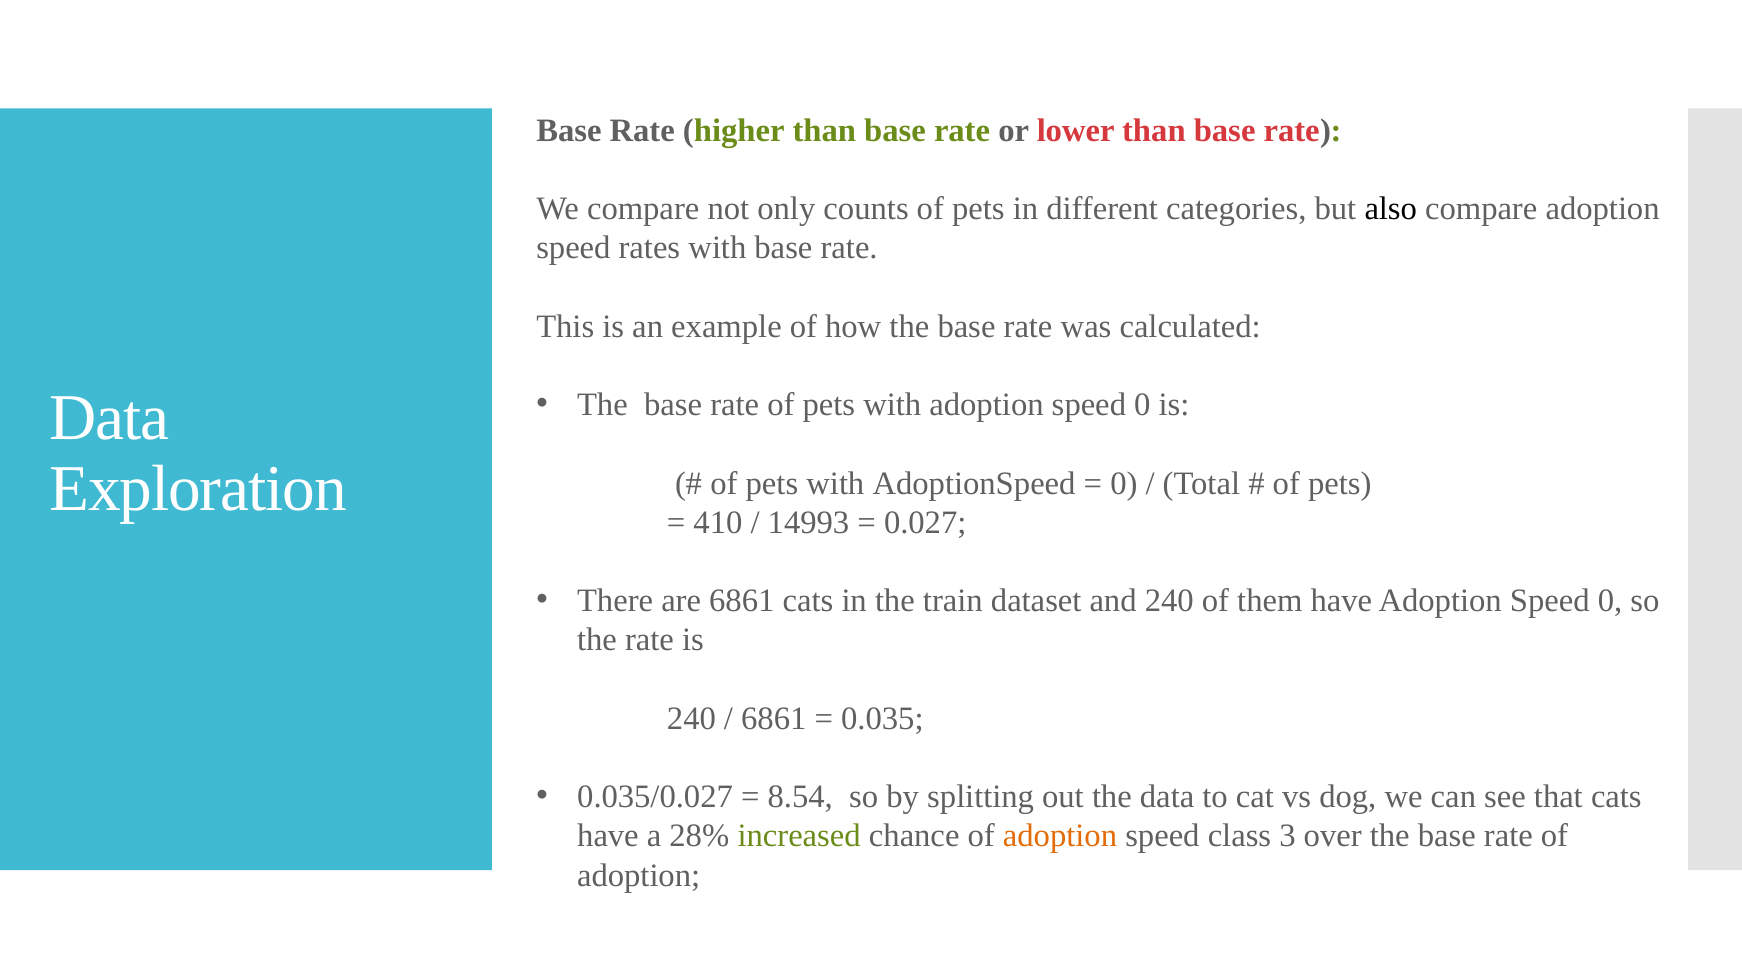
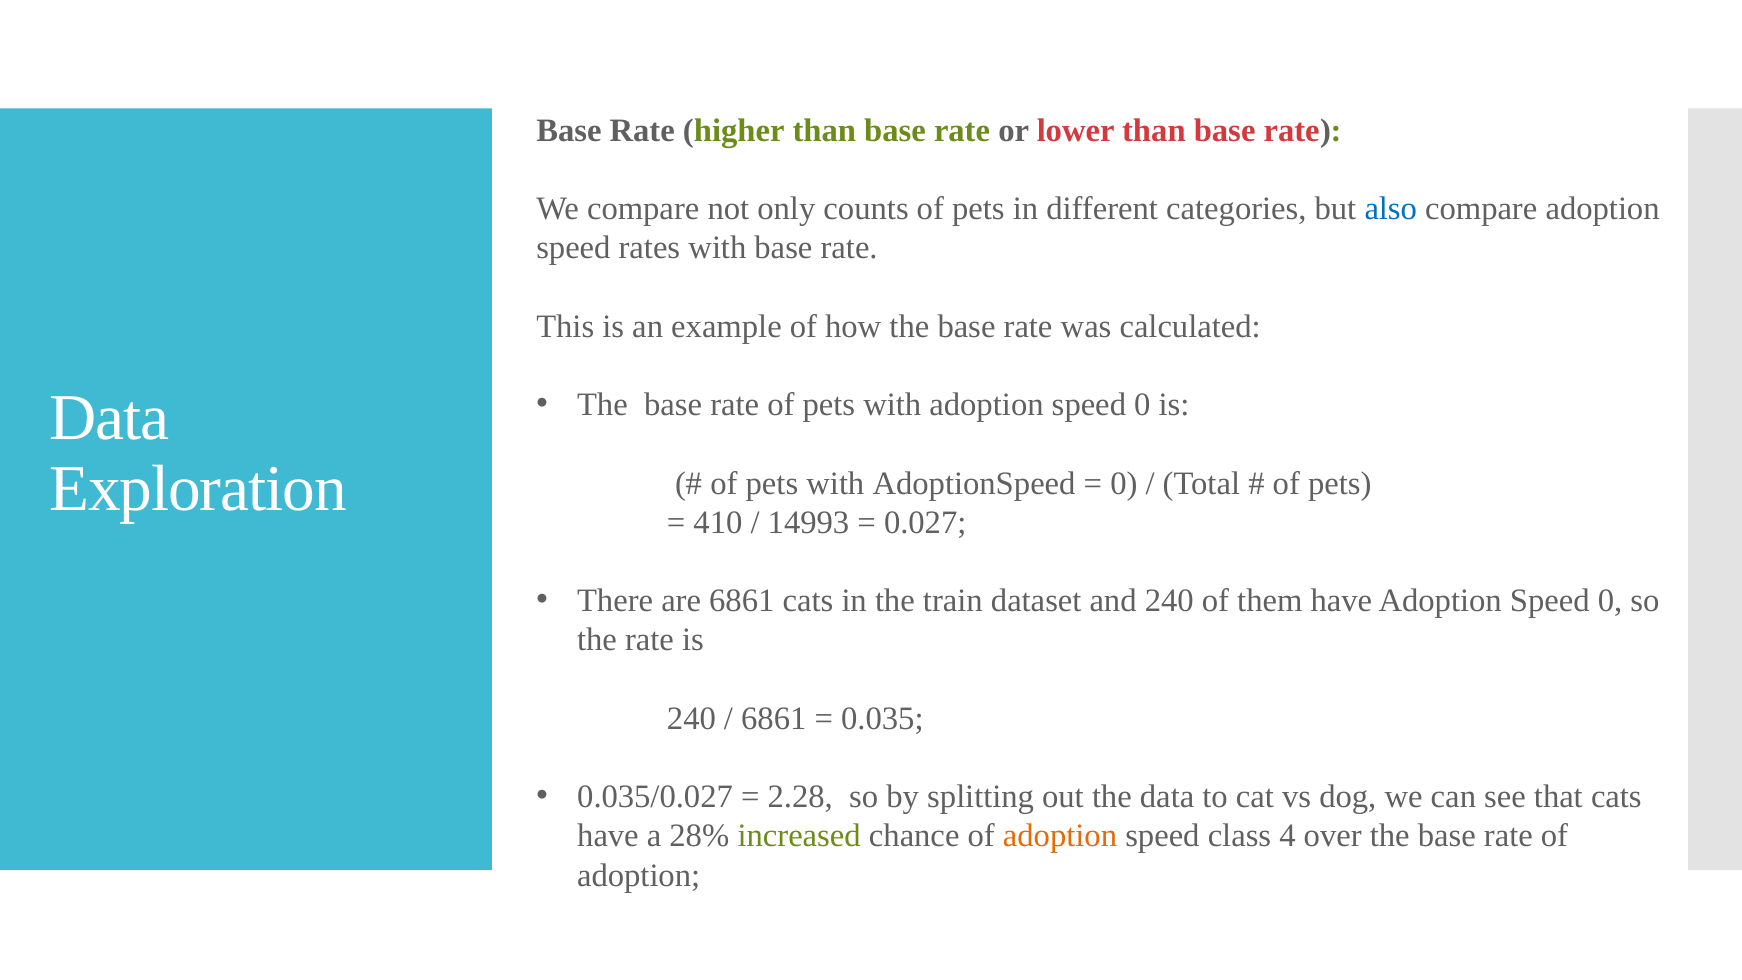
also colour: black -> blue (1391, 209)
8.54: 8.54 -> 2.28 (800, 797)
3: 3 -> 4 (1288, 836)
